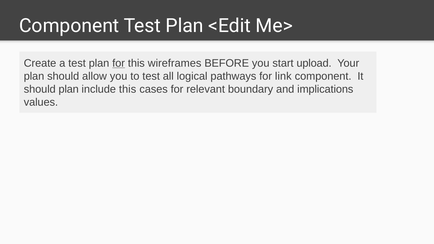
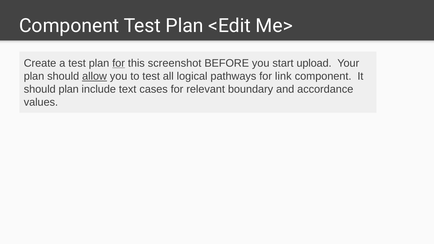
wireframes: wireframes -> screenshot (175, 63)
allow underline: none -> present (95, 76)
include this: this -> text (128, 89)
implications: implications -> accordance (325, 89)
